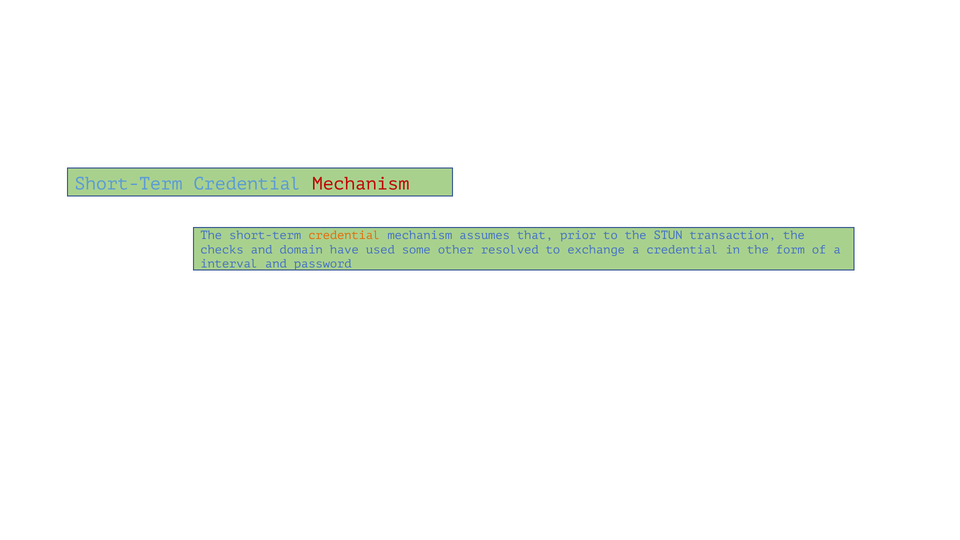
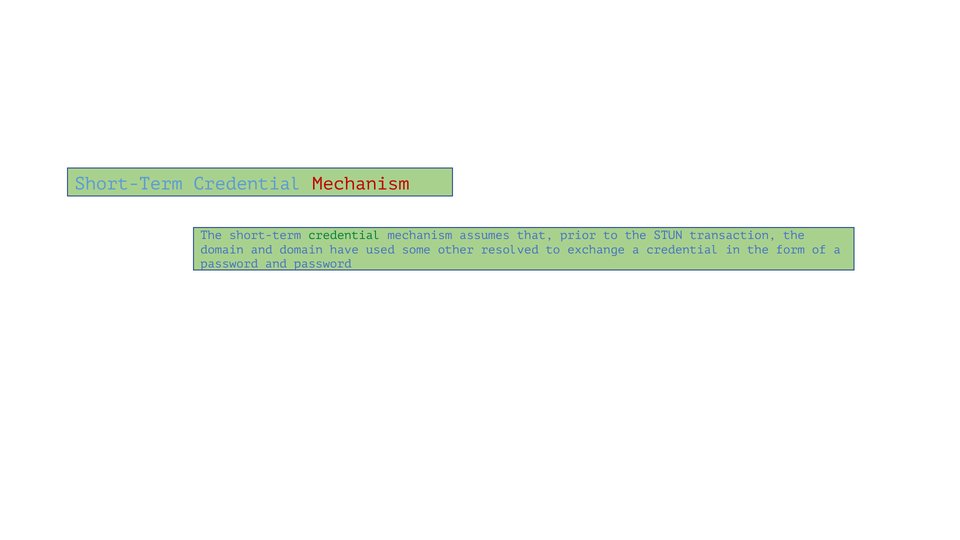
credential colour: orange -> green (344, 235)
checks: checks -> domain (222, 250)
interval: interval -> password (229, 264)
